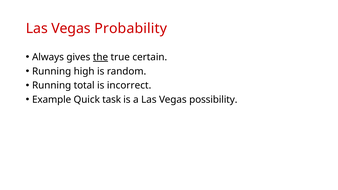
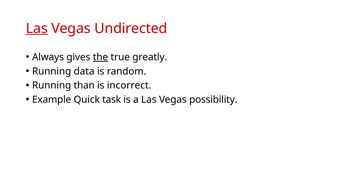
Las underline: none -> present (37, 28)
Probability: Probability -> Undirected (131, 28)
certain: certain -> greatly (150, 57)
high: high -> data (84, 71)
total: total -> than (84, 85)
